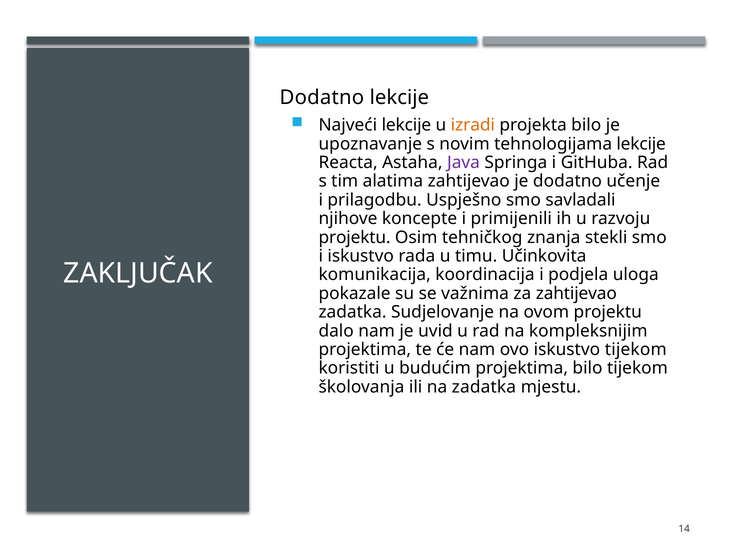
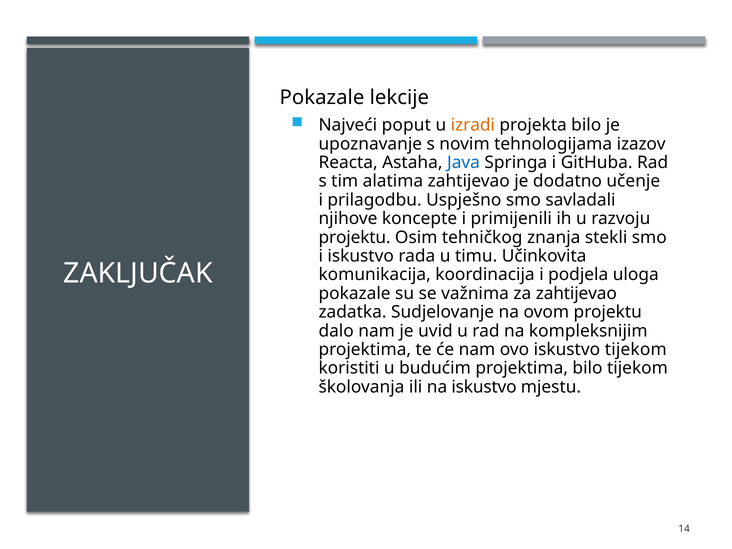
Dodatno: Dodatno -> Pokazale (322, 98)
Najveći lekcije: lekcije -> poput (406, 125)
tehnologijama lekcije: lekcije -> izazov (641, 144)
Java colour: purple -> blue (463, 163)
na zadatka: zadatka -> iskustvo (484, 387)
